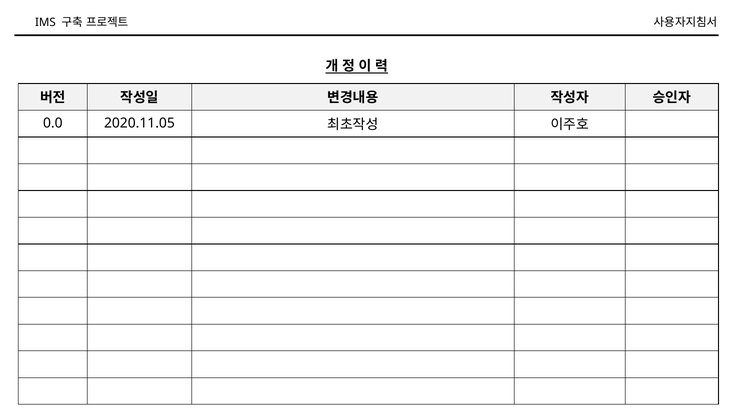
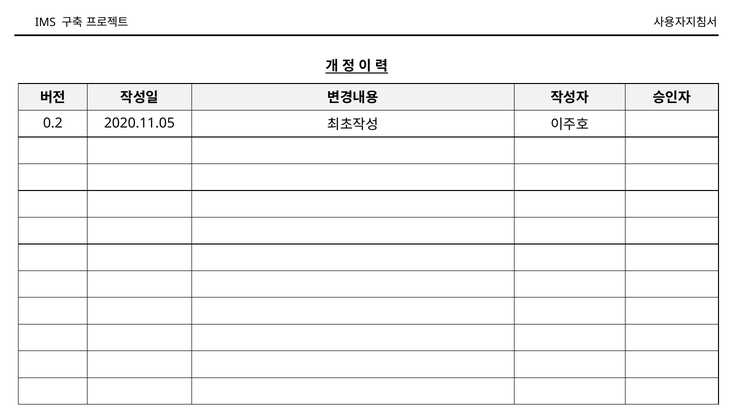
0.0: 0.0 -> 0.2 (53, 123)
